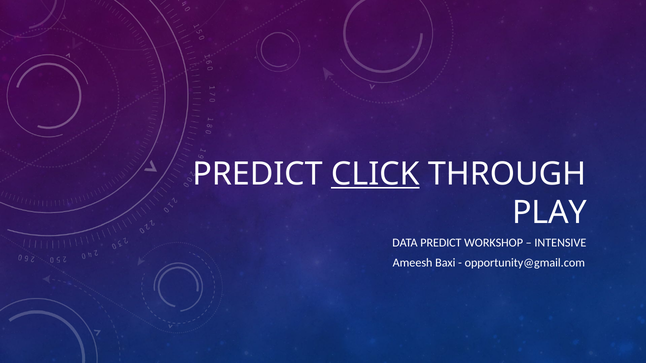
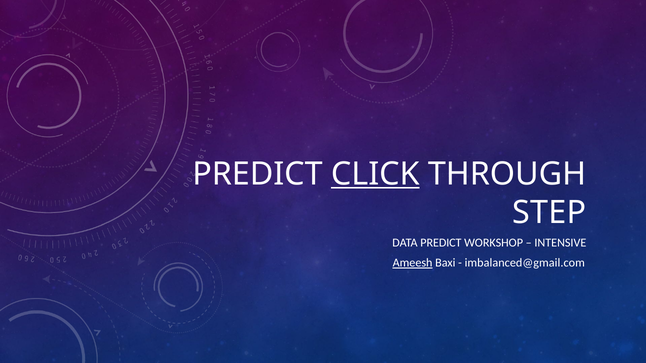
PLAY: PLAY -> STEP (549, 213)
Ameesh underline: none -> present (413, 263)
opportunity@gmail.com: opportunity@gmail.com -> imbalanced@gmail.com (525, 263)
